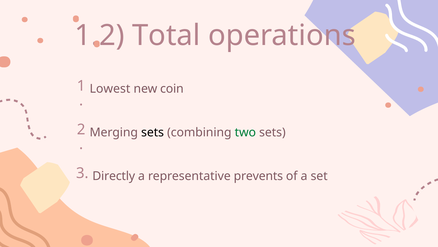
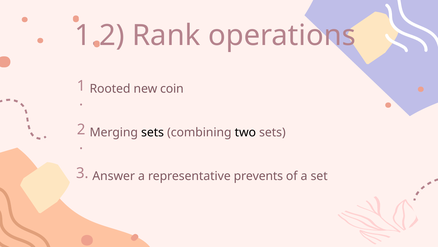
Total: Total -> Rank (166, 35)
Lowest: Lowest -> Rooted (110, 89)
two colour: green -> black (245, 132)
Directly: Directly -> Answer (114, 176)
